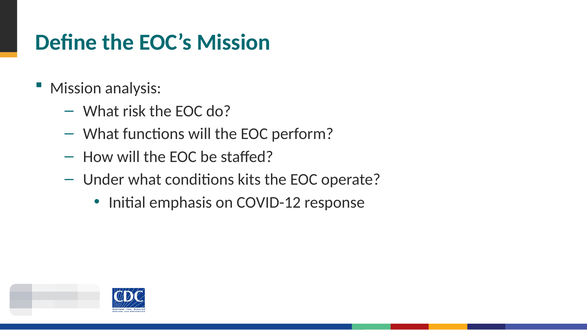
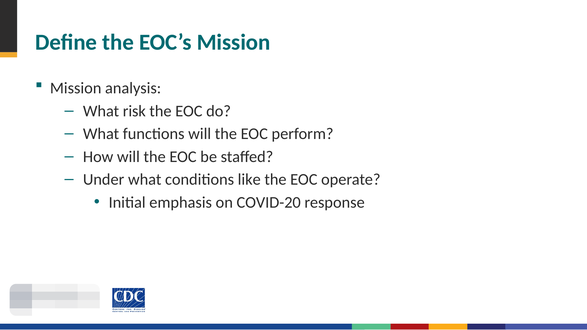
kits: kits -> like (249, 180)
COVID-12: COVID-12 -> COVID-20 (269, 202)
